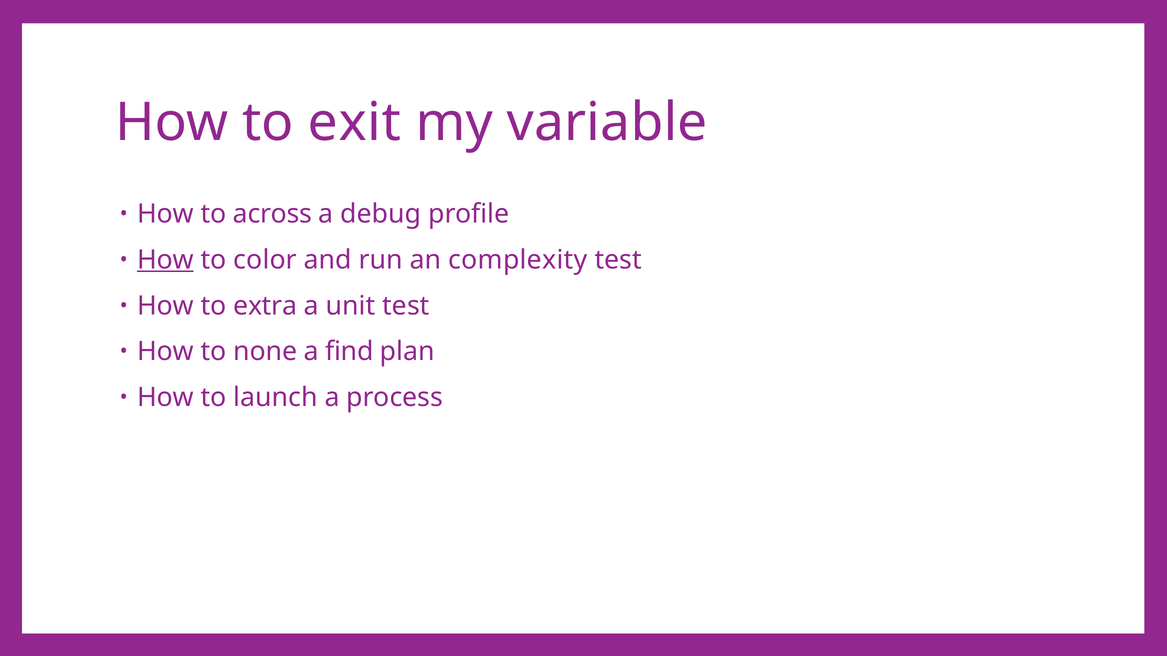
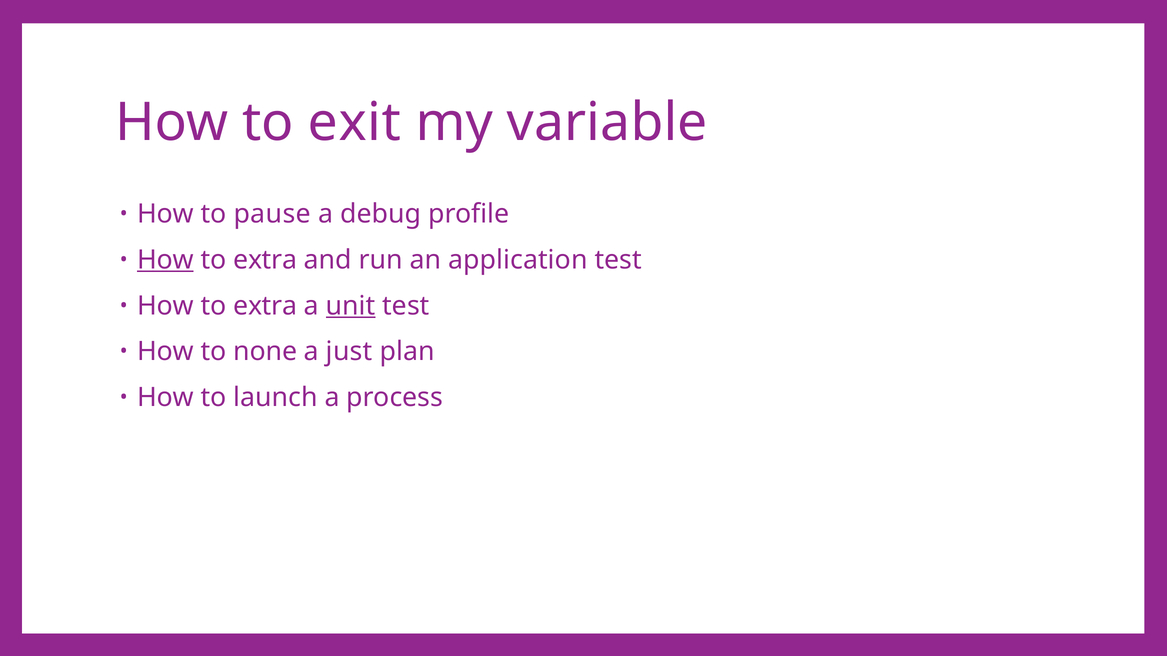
across: across -> pause (272, 214)
color: color -> extra (265, 260)
complexity: complexity -> application (518, 260)
unit underline: none -> present (351, 306)
find: find -> just (349, 352)
